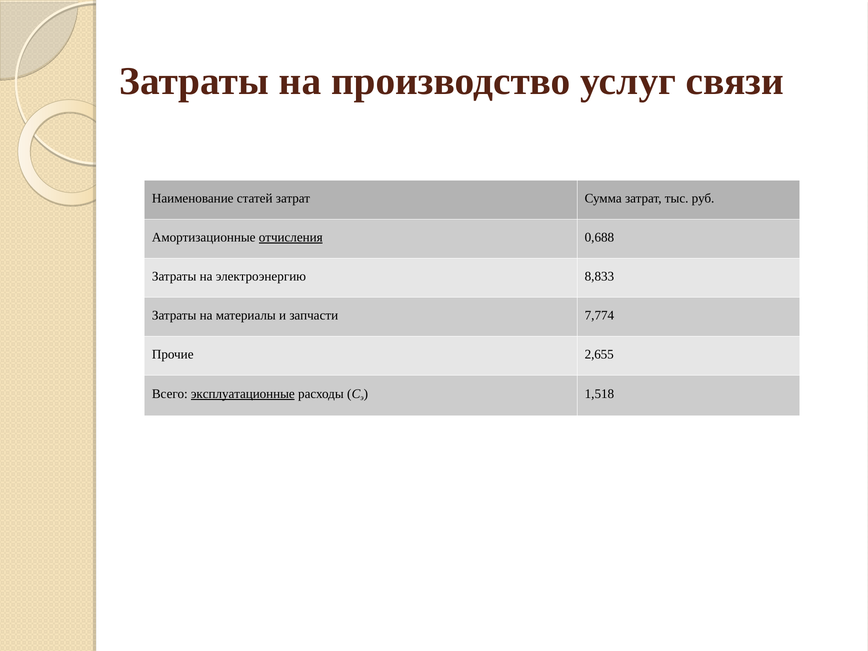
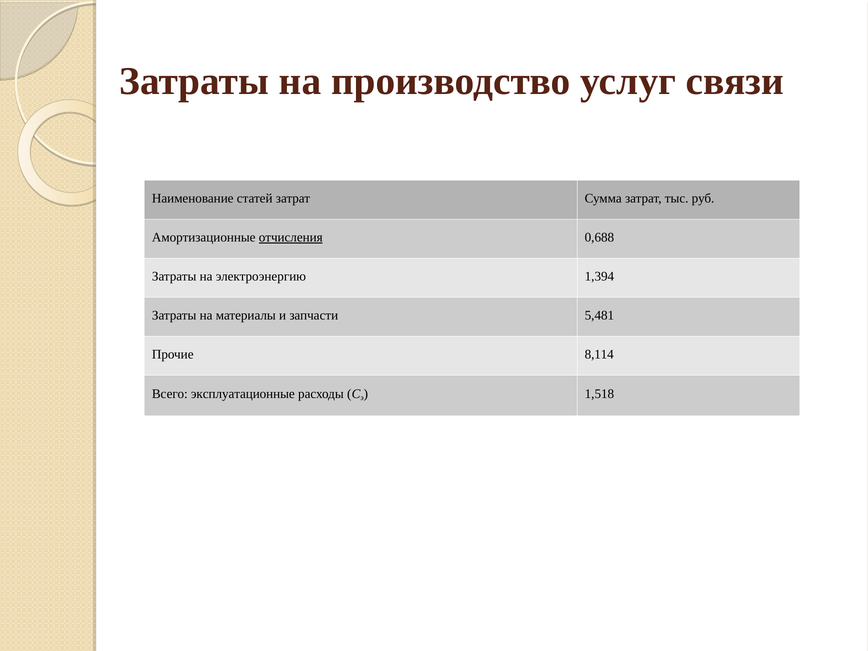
8,833: 8,833 -> 1,394 (599, 276)
7,774: 7,774 -> 5,481 (599, 316)
2,655: 2,655 -> 8,114 (599, 355)
эксплуатационные underline: present -> none (243, 394)
